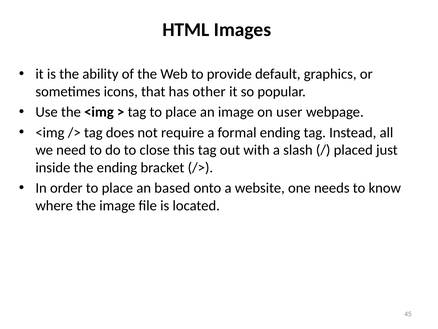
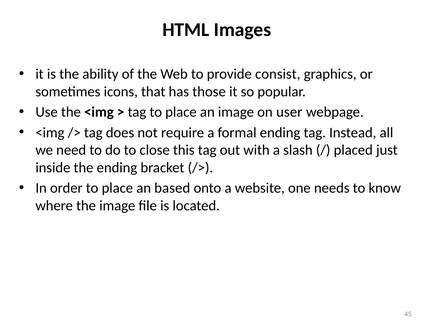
default: default -> consist (278, 74)
other: other -> those (209, 92)
